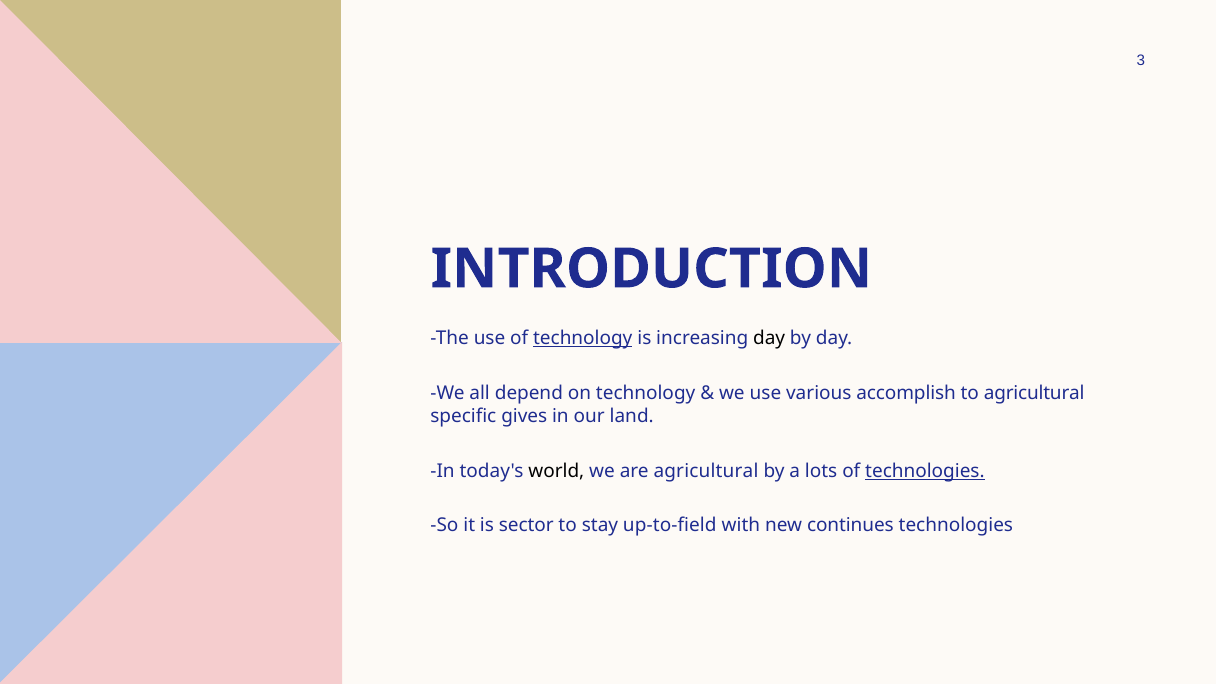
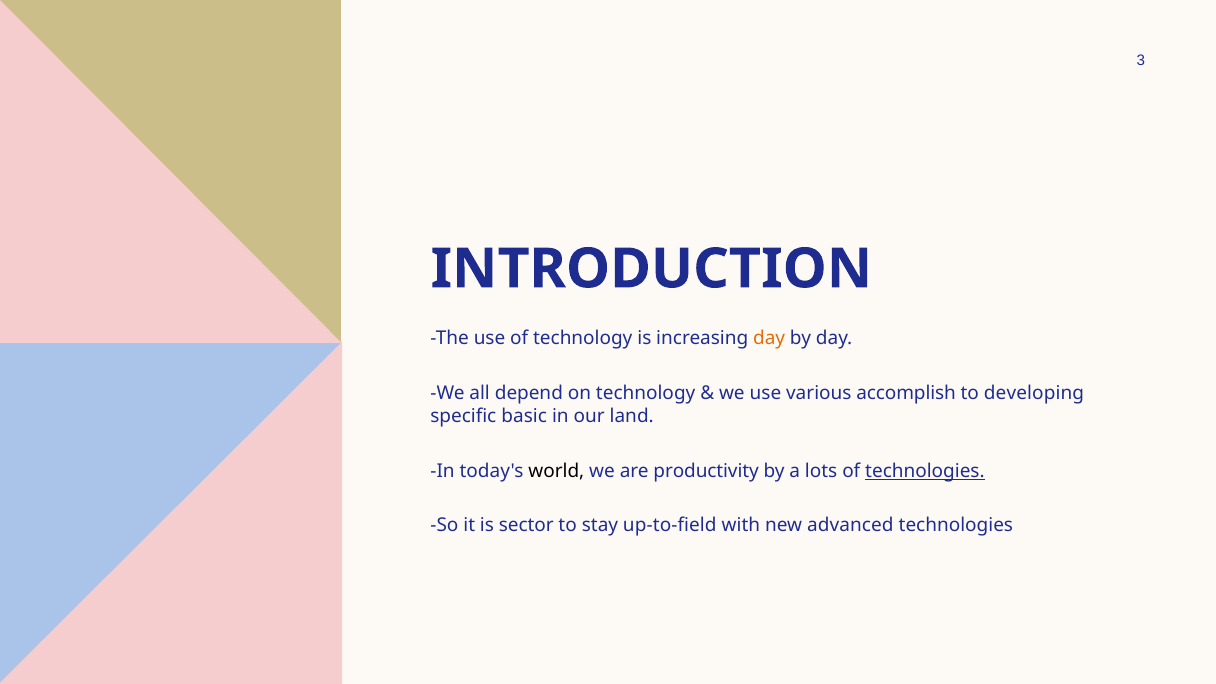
technology underline: present -> none (583, 339)
day colour: black -> orange (769, 339)
to agricultural: agricultural -> developing (1034, 393)
gives: gives -> basic (524, 416)
are agricultural: agricultural -> productivity (706, 471)
continues: continues -> advanced (850, 526)
